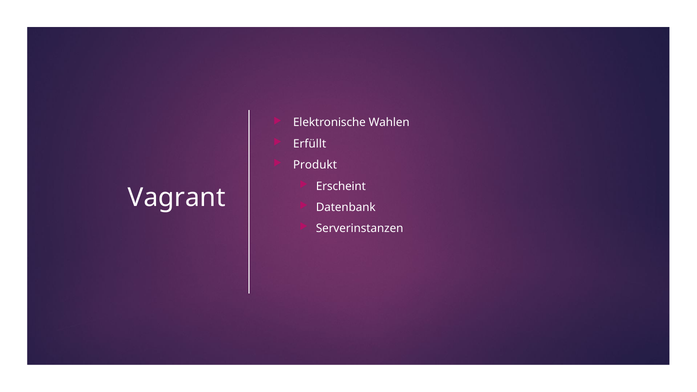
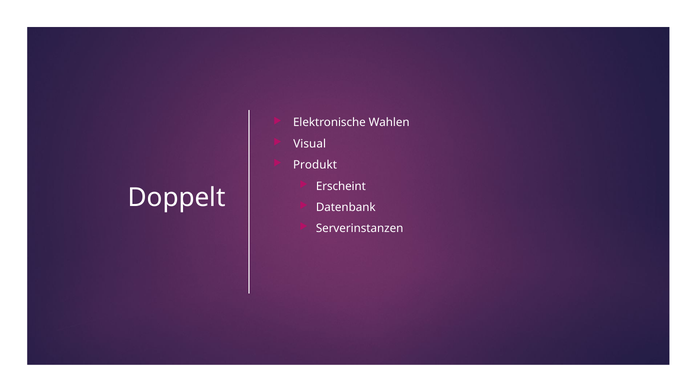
Erfüllt: Erfüllt -> Visual (310, 144)
Vagrant: Vagrant -> Doppelt (177, 198)
